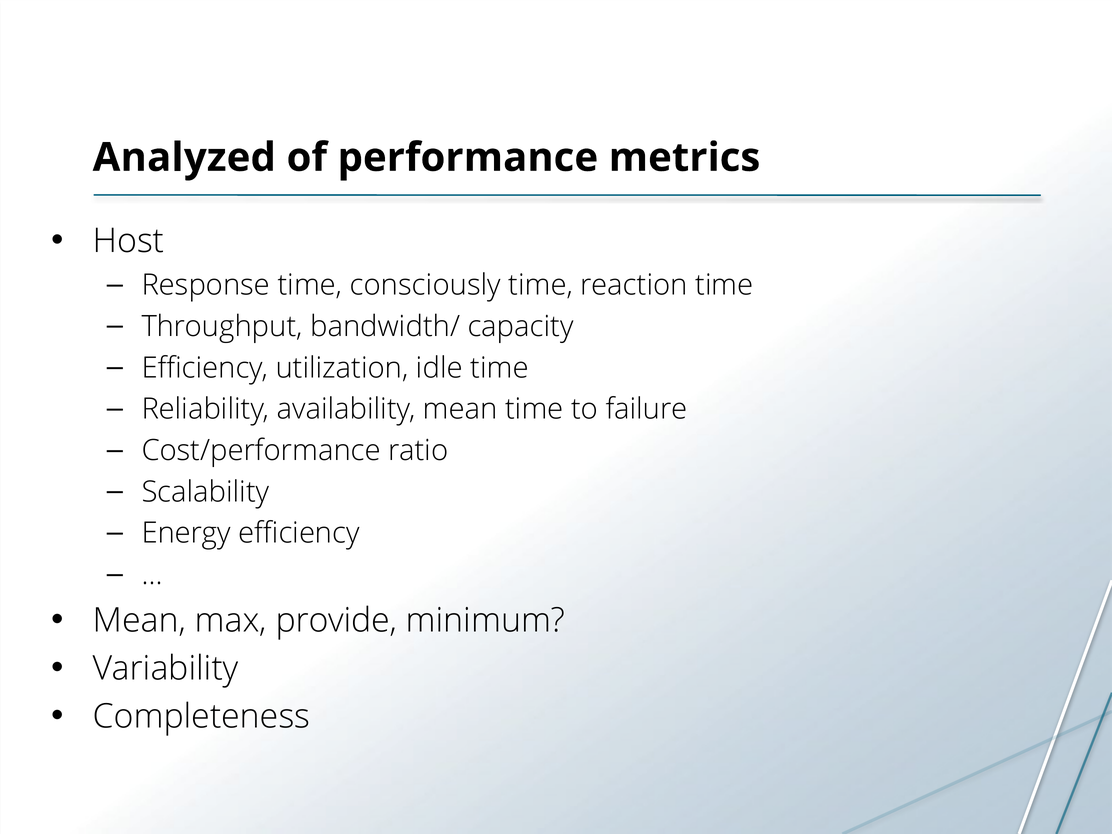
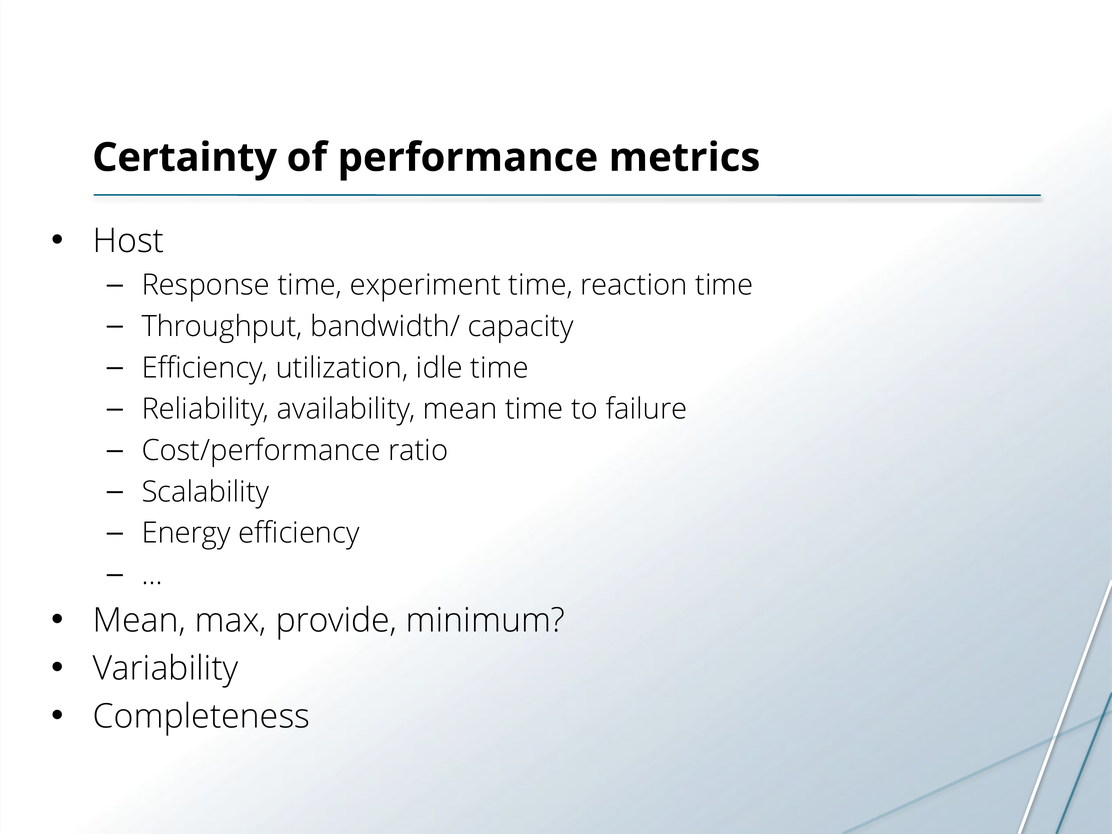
Analyzed: Analyzed -> Certainty (185, 158)
consciously: consciously -> experiment (425, 285)
